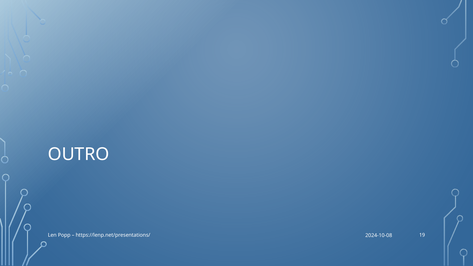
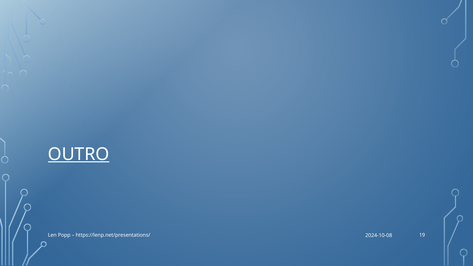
OUTRO underline: none -> present (79, 154)
